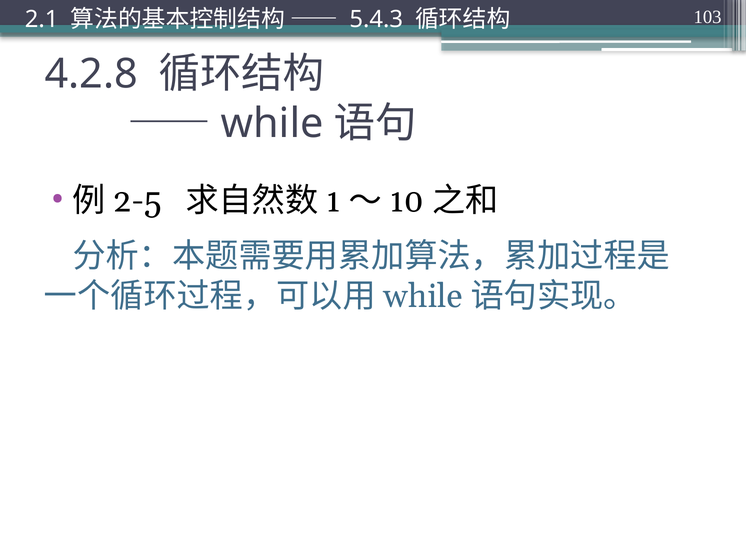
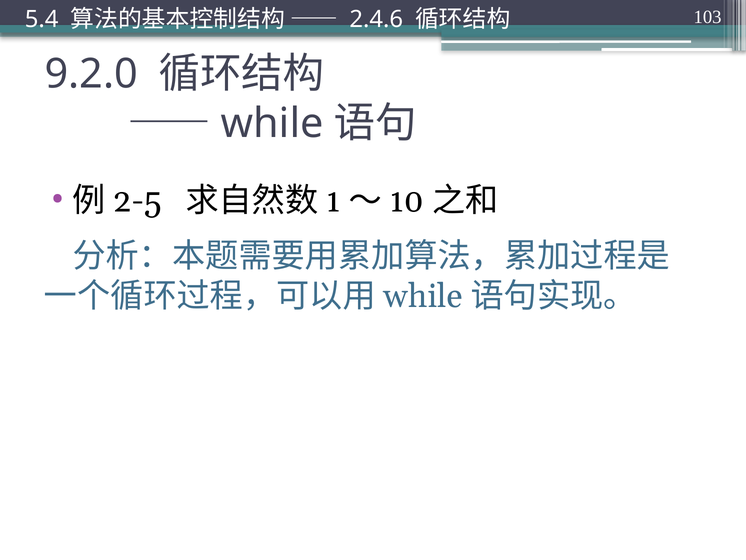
2.1: 2.1 -> 5.4 (42, 20)
5.4.3: 5.4.3 -> 2.4.6 (376, 20)
4.2.8: 4.2.8 -> 9.2.0 (91, 74)
